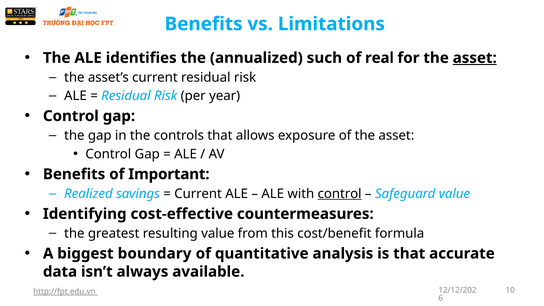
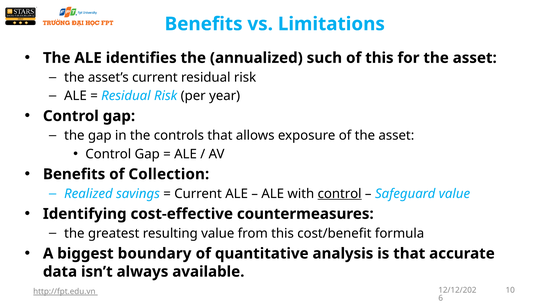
of real: real -> this (379, 58)
asset underline: present -> none (475, 58)
Important: Important -> Collection (169, 174)
